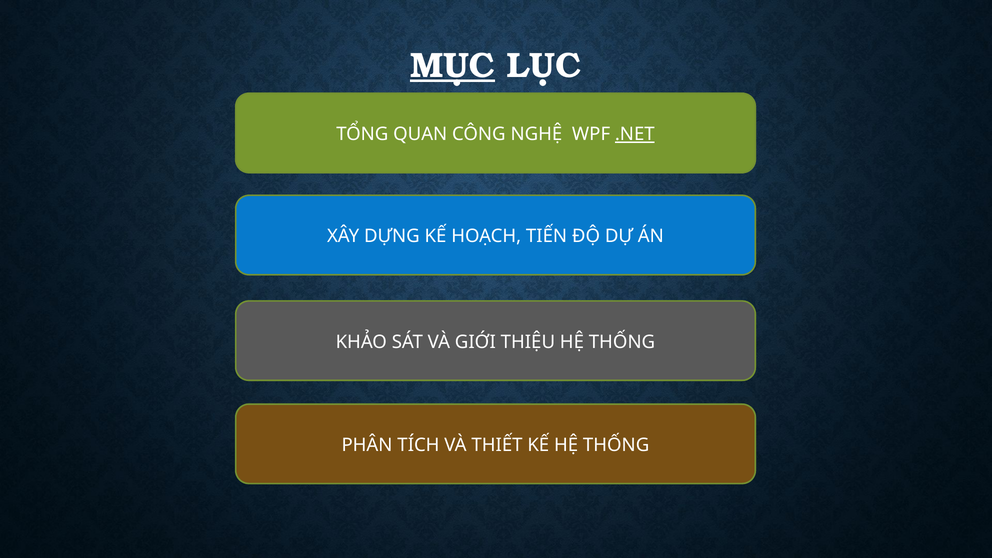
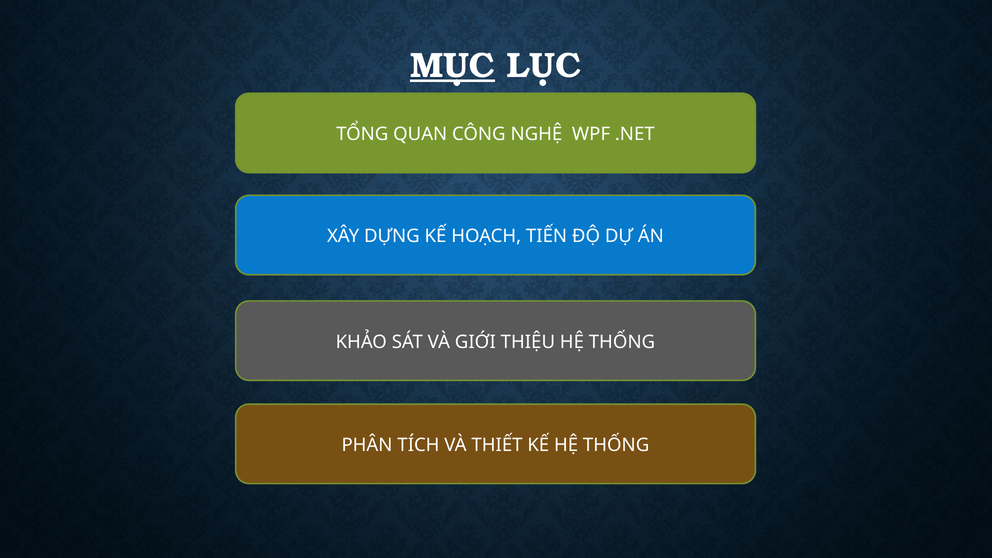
.NET underline: present -> none (635, 134)
